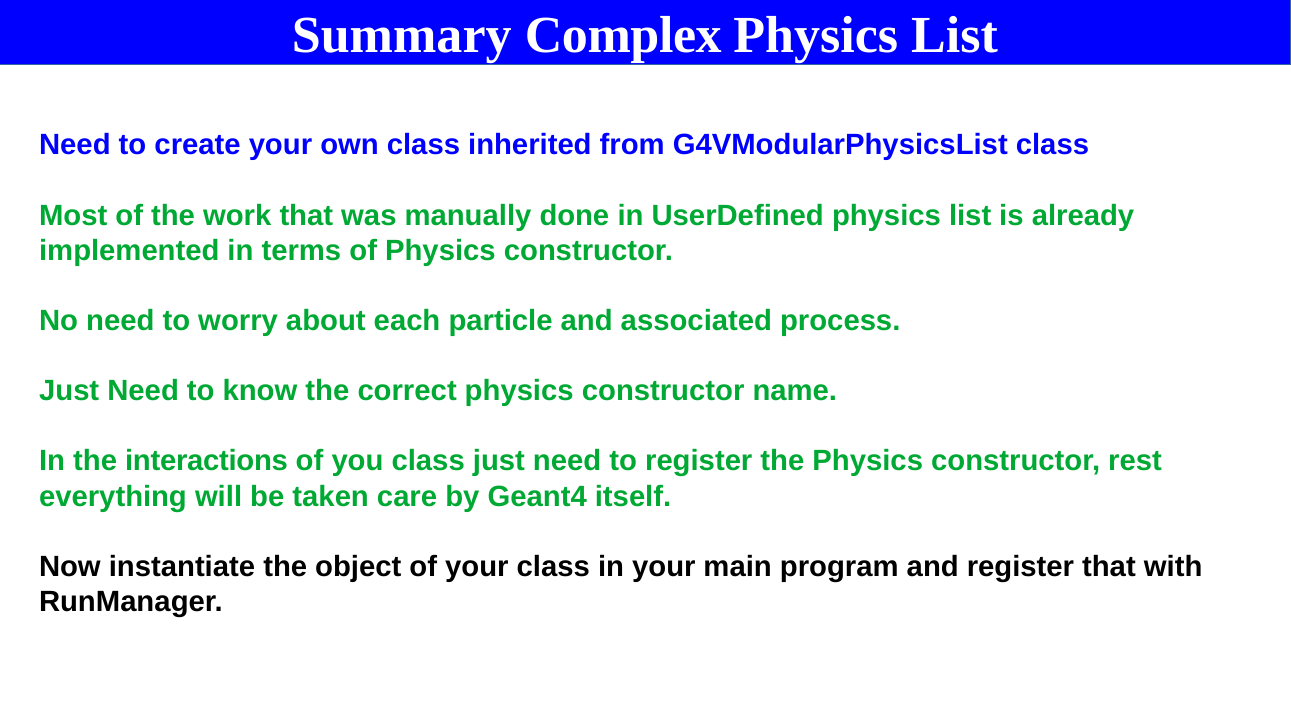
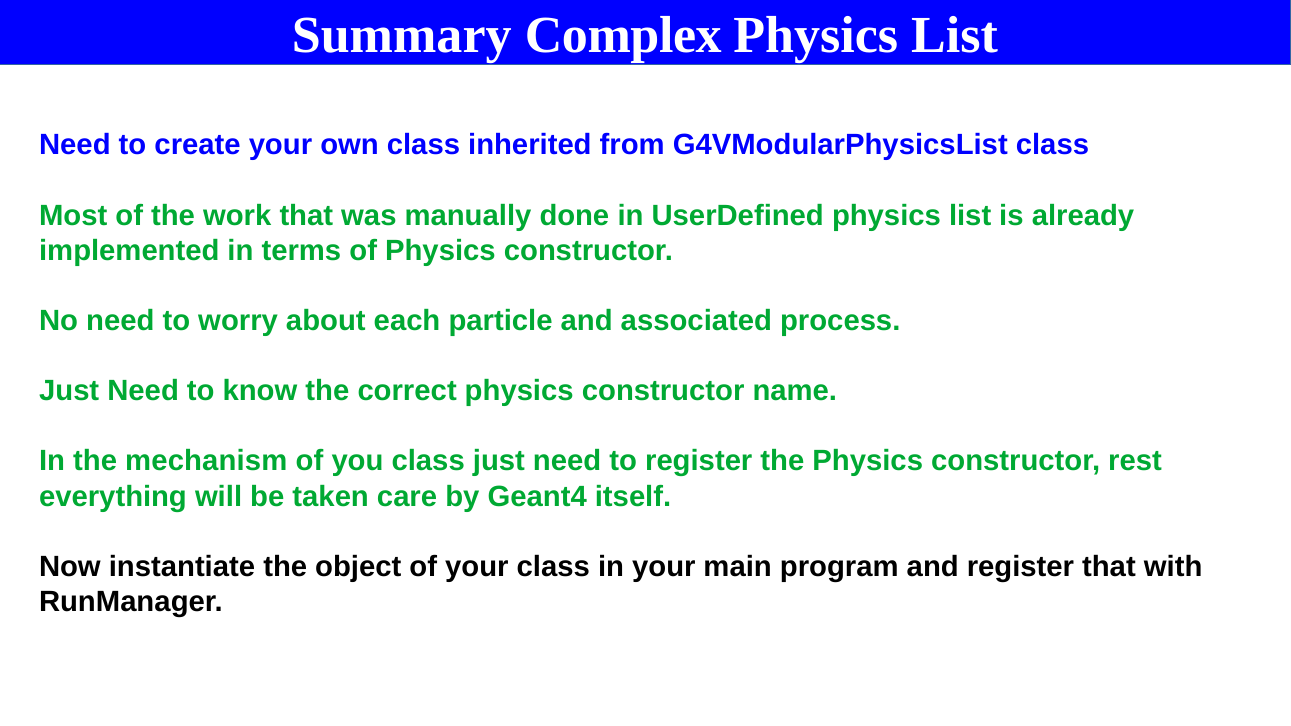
interactions: interactions -> mechanism (206, 461)
